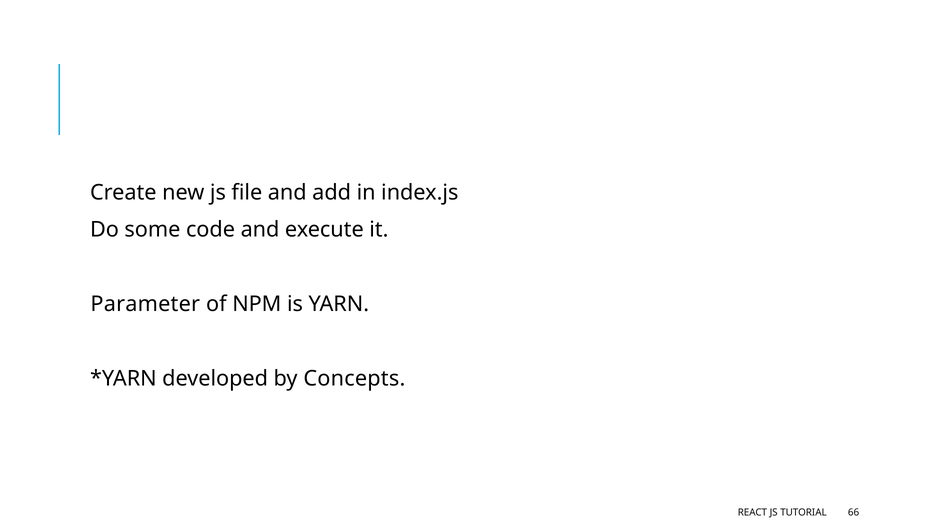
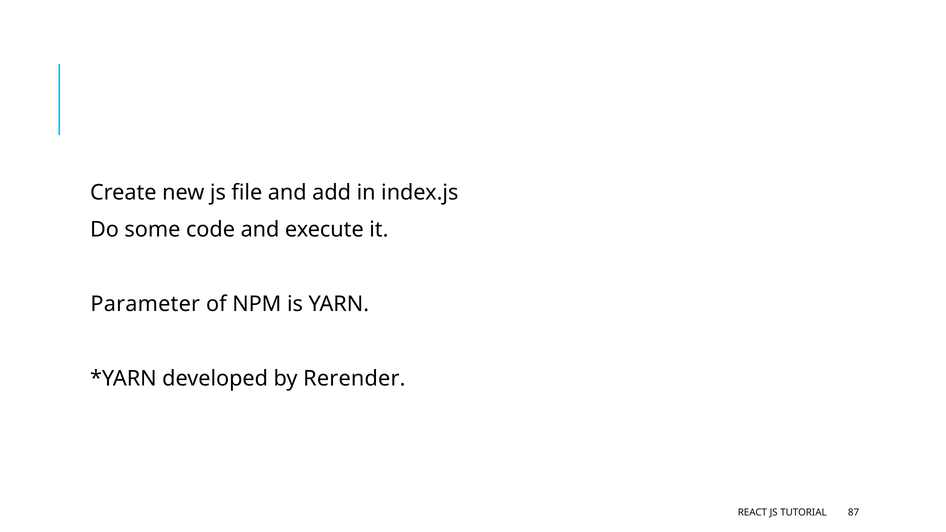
Concepts: Concepts -> Rerender (354, 378)
66: 66 -> 87 (854, 513)
